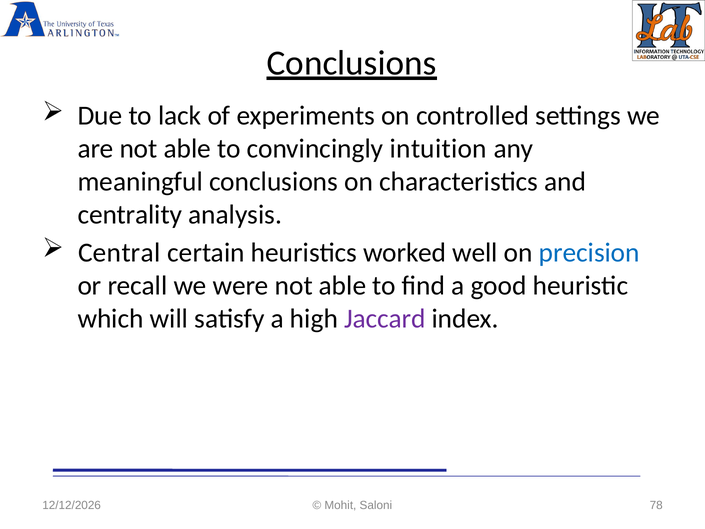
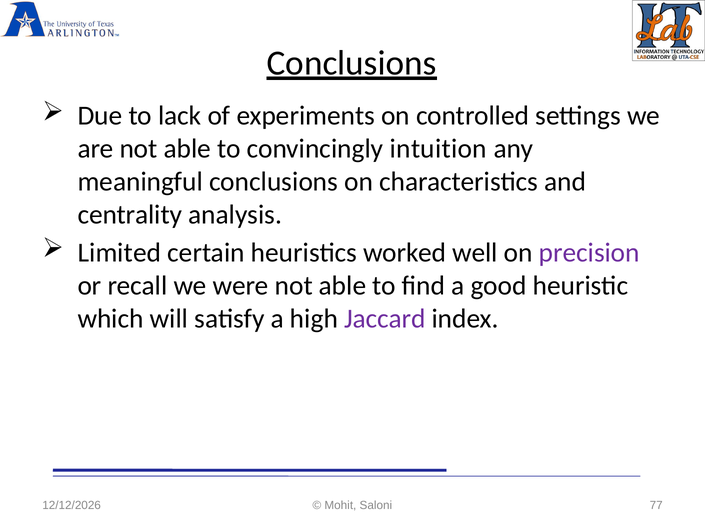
Central: Central -> Limited (119, 253)
precision colour: blue -> purple (589, 253)
78: 78 -> 77 (656, 505)
